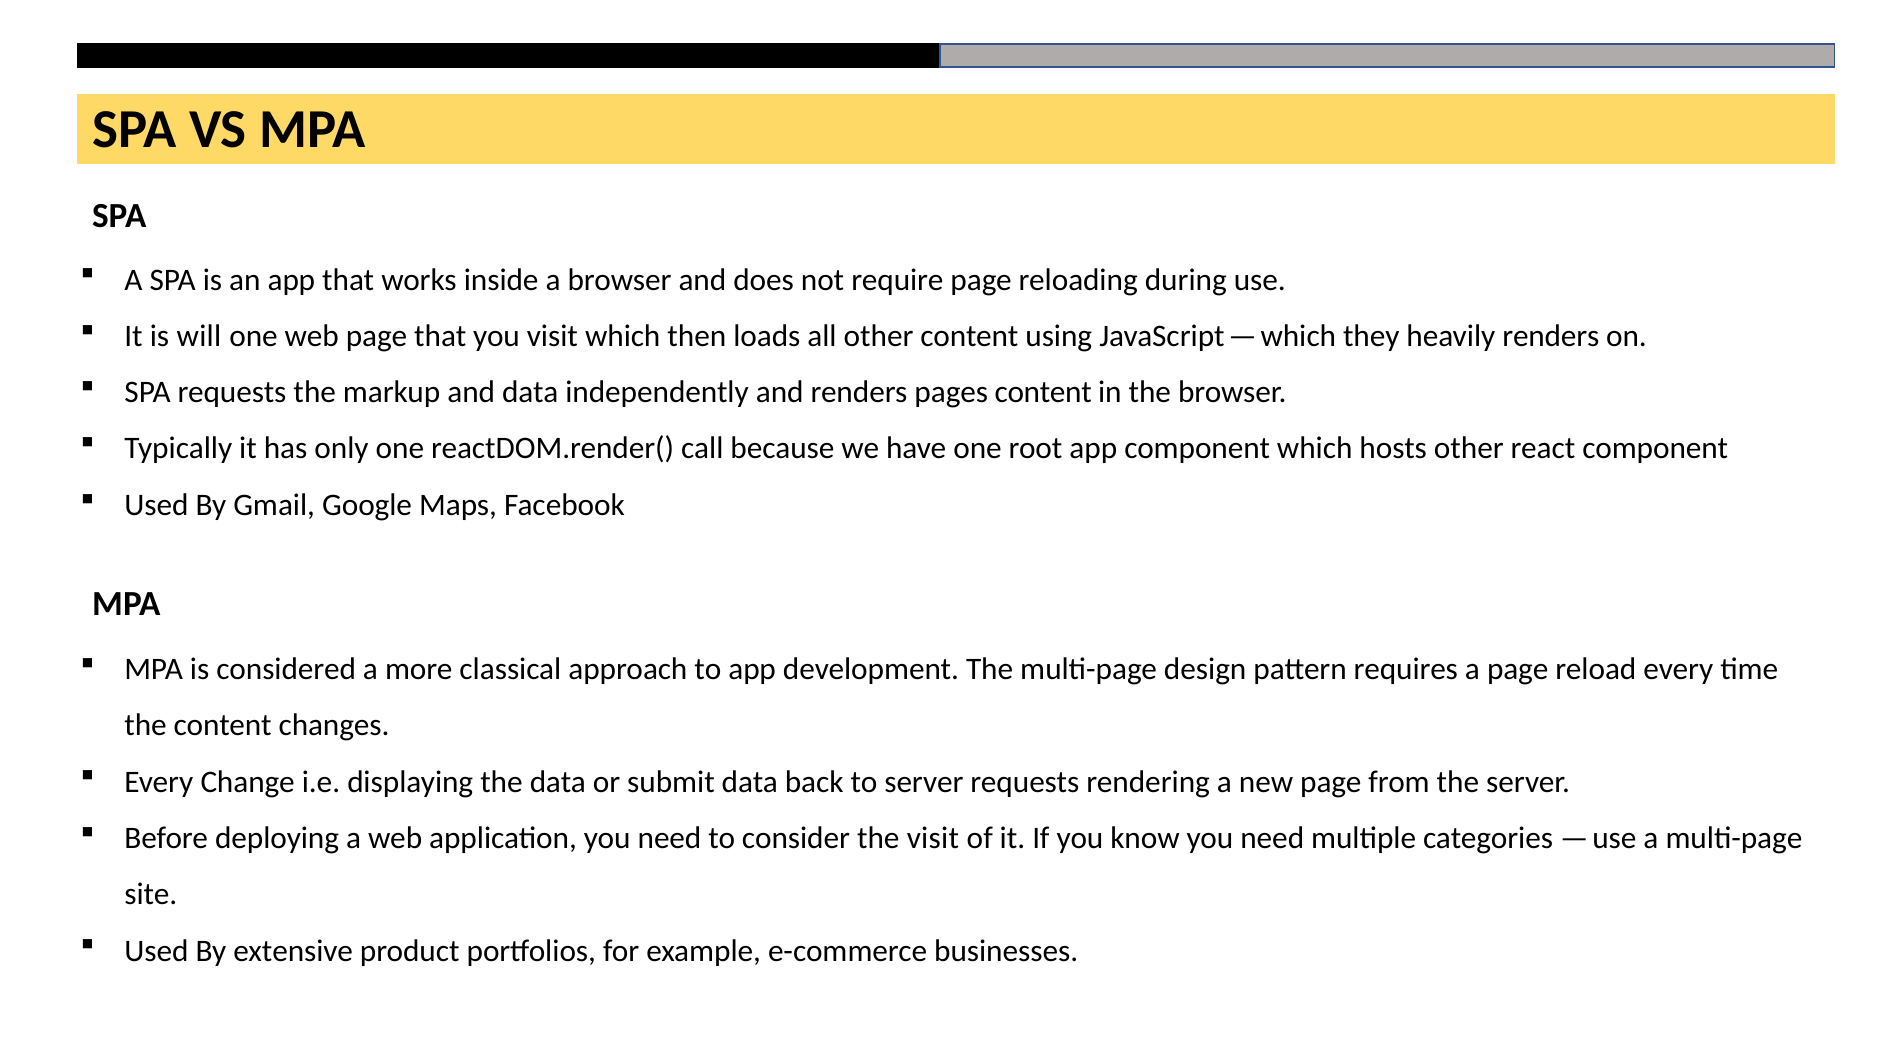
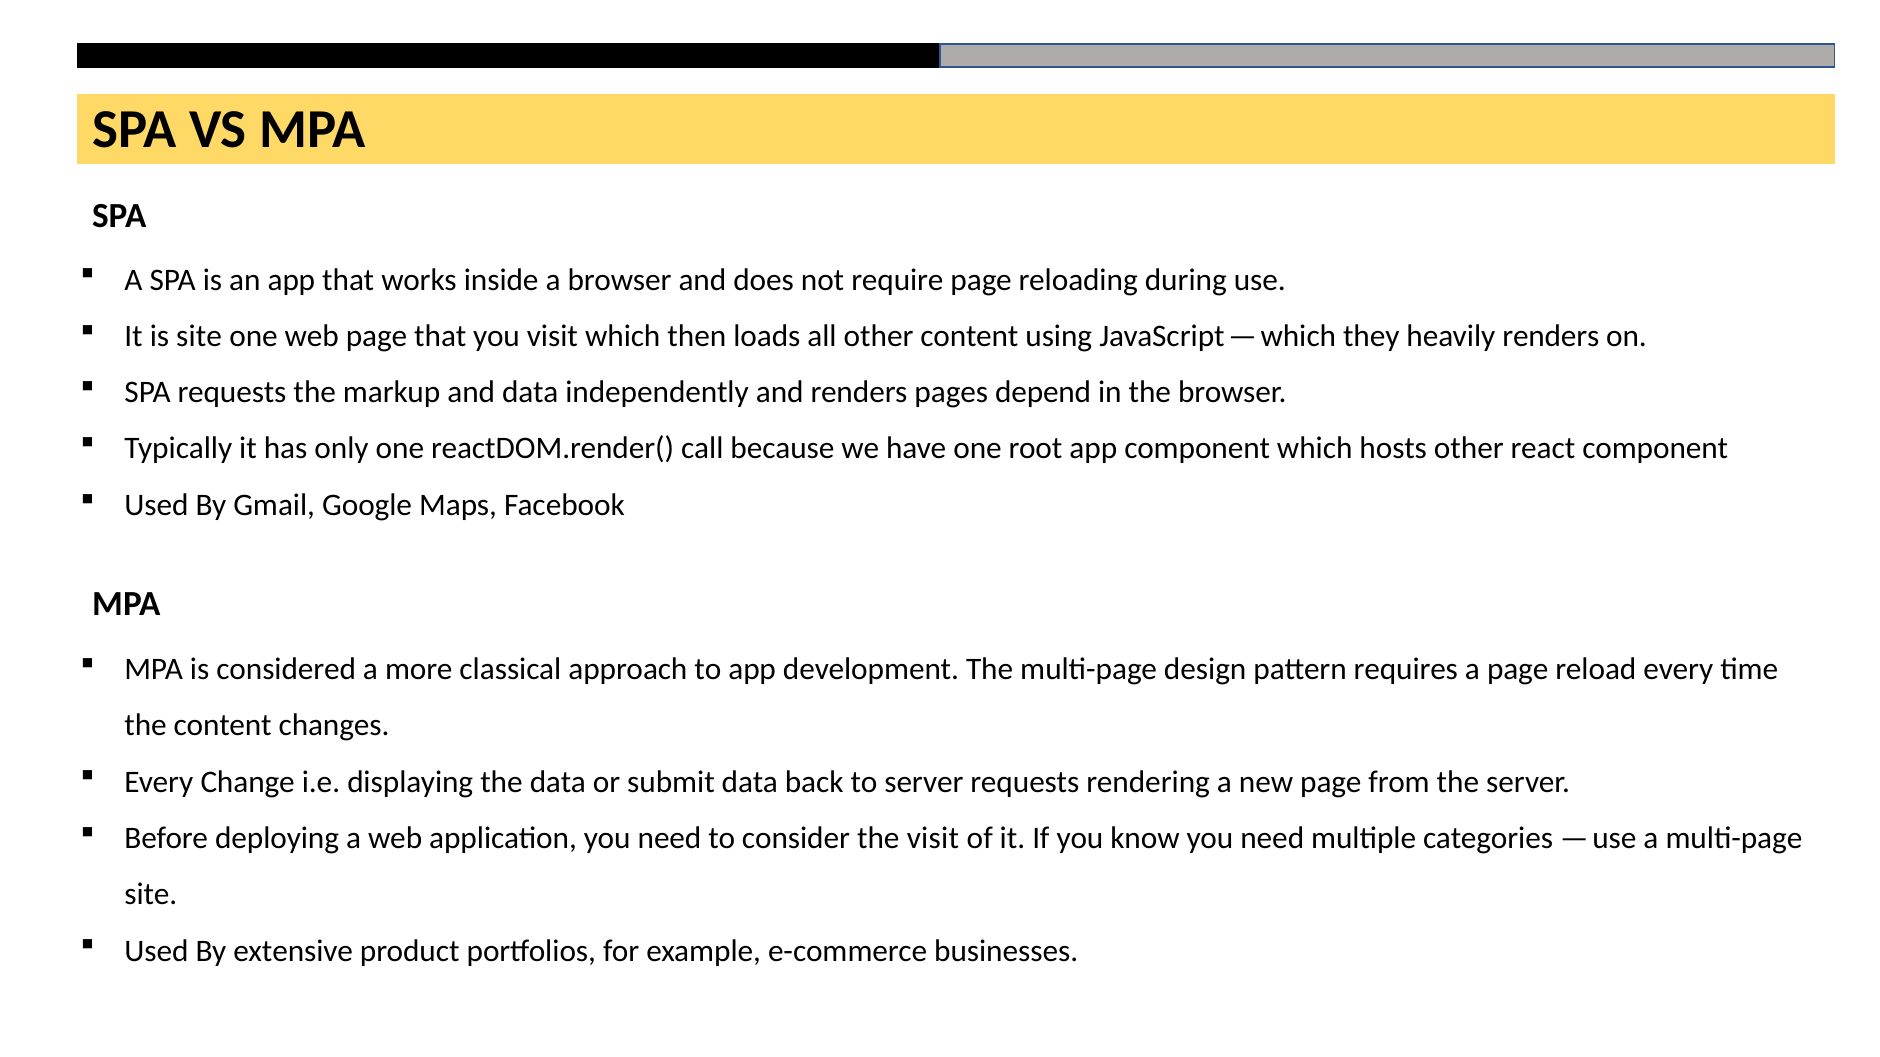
is will: will -> site (199, 336)
pages content: content -> depend (1043, 393)
